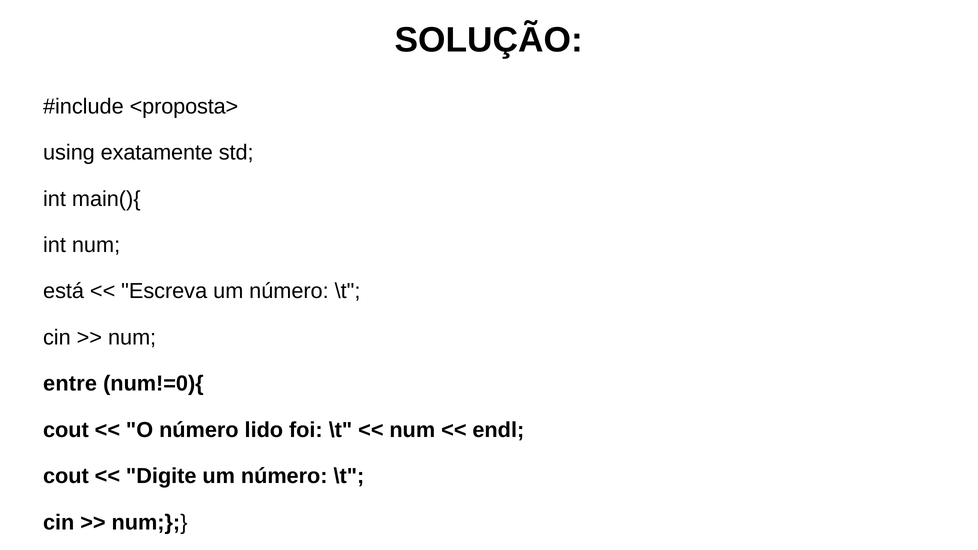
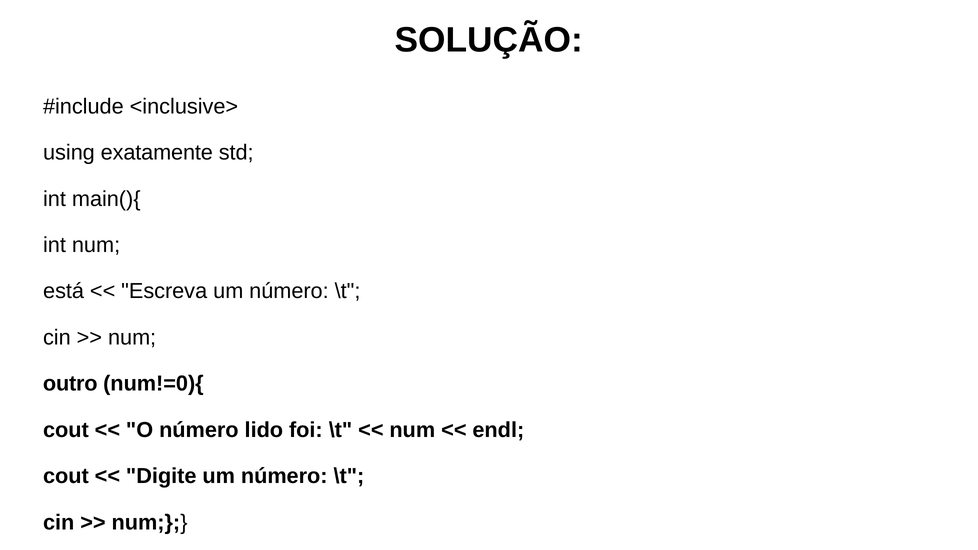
<proposta>: <proposta> -> <inclusive> (184, 106)
entre: entre -> outro (70, 384)
